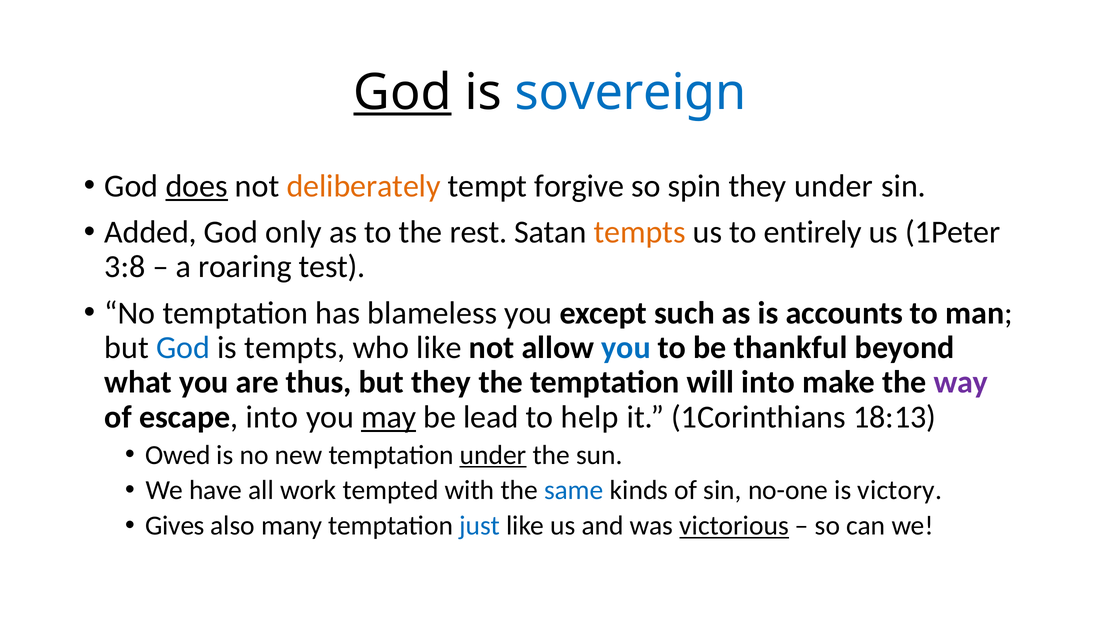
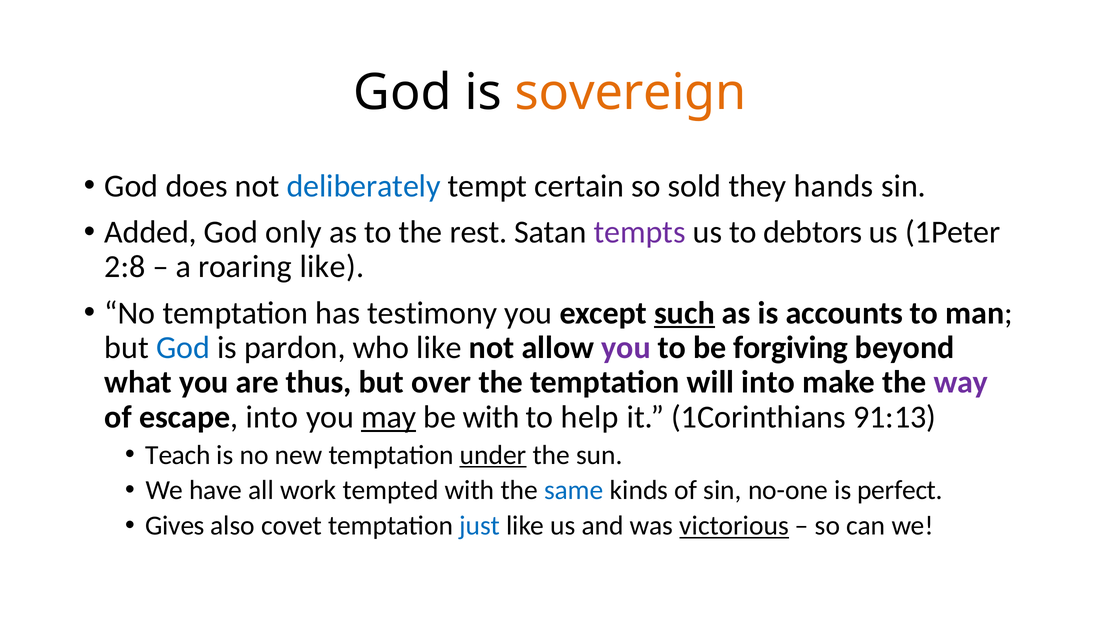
God underline: present -> none (403, 92)
sovereign colour: blue -> orange (631, 92)
does underline: present -> none (197, 186)
deliberately colour: orange -> blue (364, 186)
forgive: forgive -> certain (579, 186)
spin: spin -> sold (695, 186)
they under: under -> hands (834, 186)
tempts colour: orange -> purple (640, 232)
entirely: entirely -> debtors (813, 232)
3:8: 3:8 -> 2:8 (125, 267)
roaring test: test -> like (332, 267)
blameless: blameless -> testimony (432, 313)
such underline: none -> present (684, 313)
is tempts: tempts -> pardon (295, 348)
you colour: blue -> purple (626, 348)
thankful: thankful -> forgiving (791, 348)
but they: they -> over (441, 382)
be lead: lead -> with (491, 417)
18:13: 18:13 -> 91:13 (895, 417)
Owed: Owed -> Teach (178, 455)
victory: victory -> perfect (900, 490)
many: many -> covet (292, 526)
